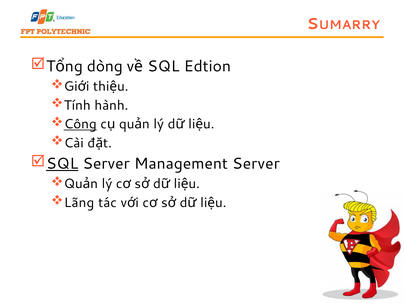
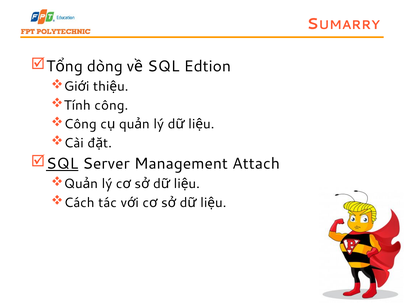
Tính hành: hành -> công (111, 105)
Công underline: present -> none (80, 124)
Management Server: Server -> Attach (256, 164)
Lãng: Lãng -> Cách (79, 203)
